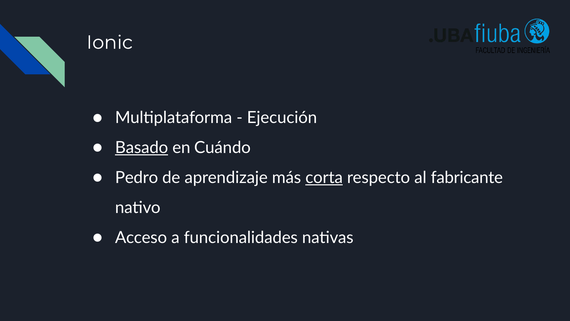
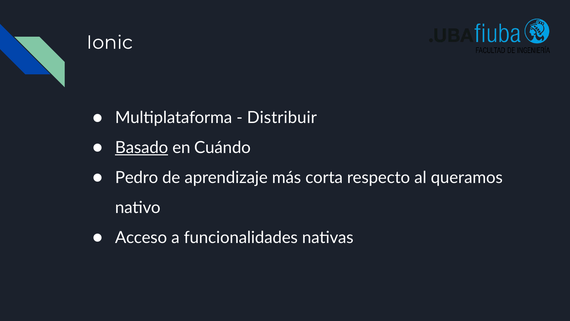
Ejecución: Ejecución -> Distribuir (282, 118)
corta underline: present -> none (324, 177)
fabricante: fabricante -> queramos (467, 177)
